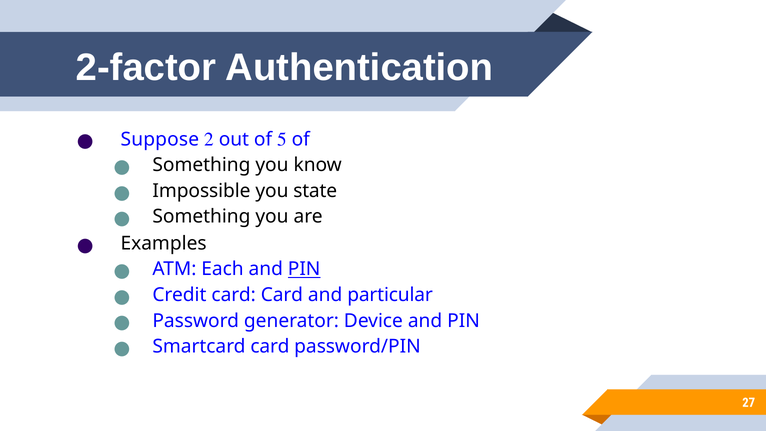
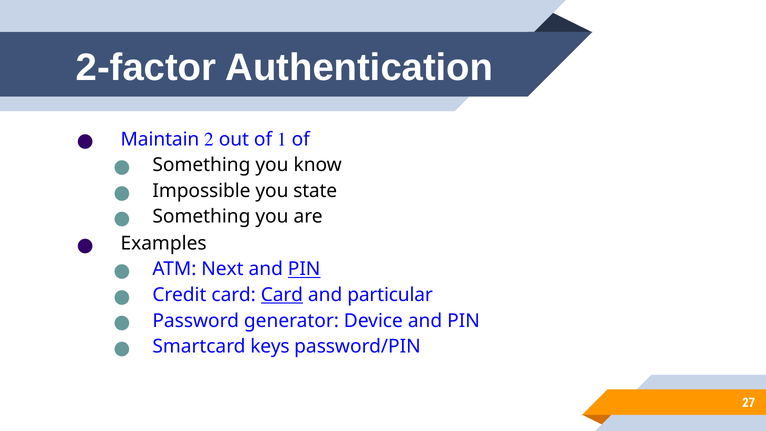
Suppose: Suppose -> Maintain (160, 139)
5: 5 -> 1 (282, 139)
Each: Each -> Next (222, 269)
Card underline: none -> present (282, 295)
Smartcard card: card -> keys (270, 346)
